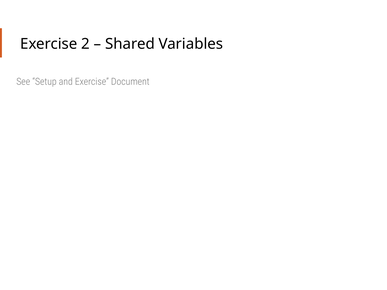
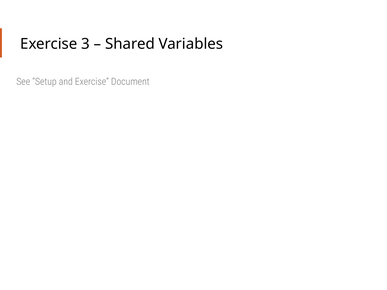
2: 2 -> 3 (86, 44)
